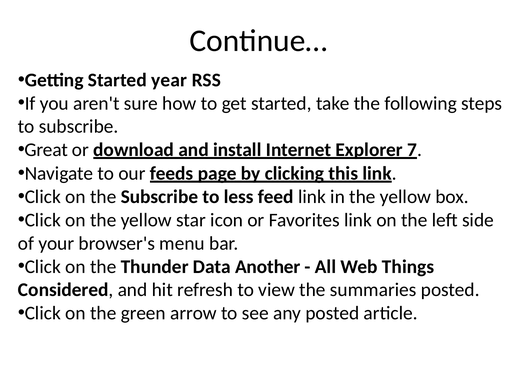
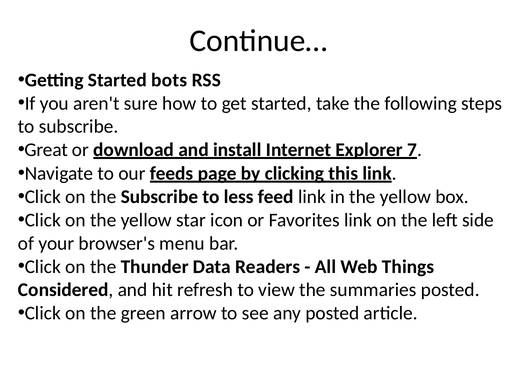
year: year -> bots (169, 80)
Another: Another -> Readers (268, 267)
